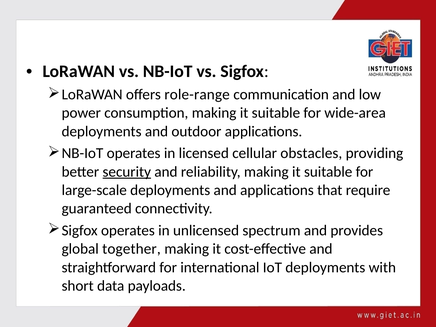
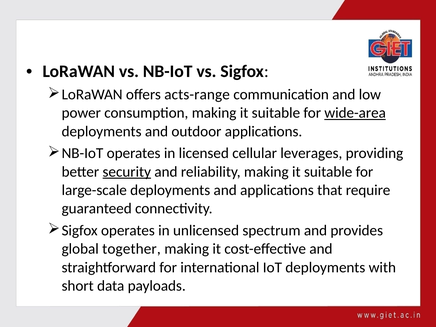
role-range: role-range -> acts-range (197, 95)
wide-area underline: none -> present (355, 113)
obstacles: obstacles -> leverages (311, 153)
